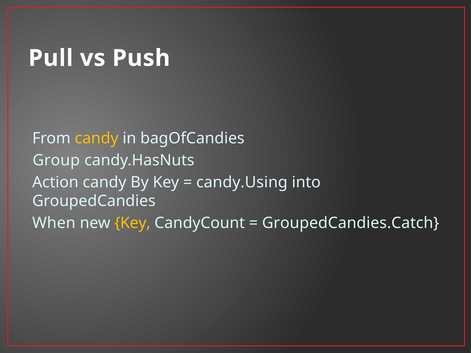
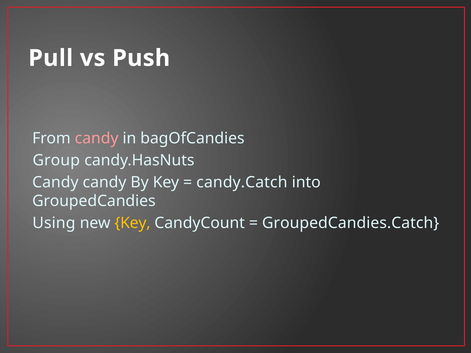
candy colour: yellow -> pink (97, 138)
Action: Action -> Candy (55, 182)
candy.Using: candy.Using -> candy.Catch (242, 182)
When: When -> Using (54, 223)
